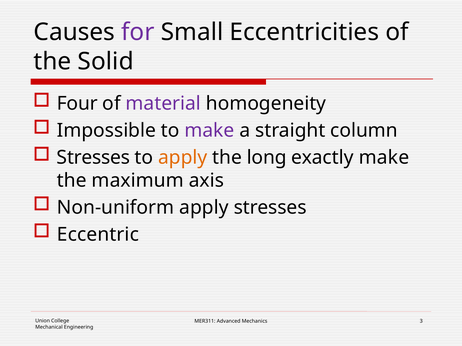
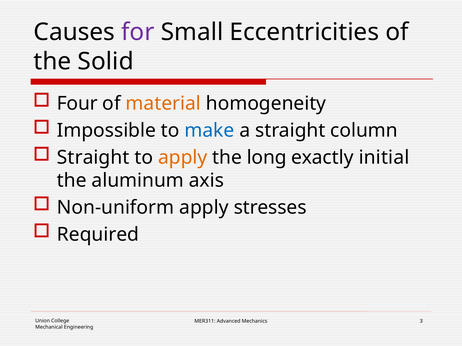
material colour: purple -> orange (163, 104)
make colour: purple -> blue (209, 131)
Stresses: Stresses -> Straight (93, 158)
exactly make: make -> initial (384, 158)
maximum: maximum -> aluminum (138, 181)
Eccentric: Eccentric -> Required (98, 235)
